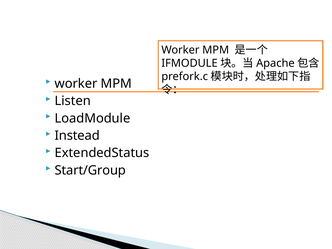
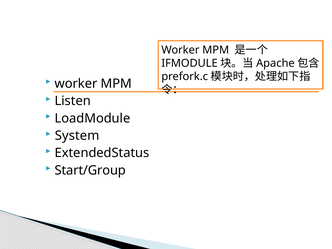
Instead: Instead -> System (77, 136)
